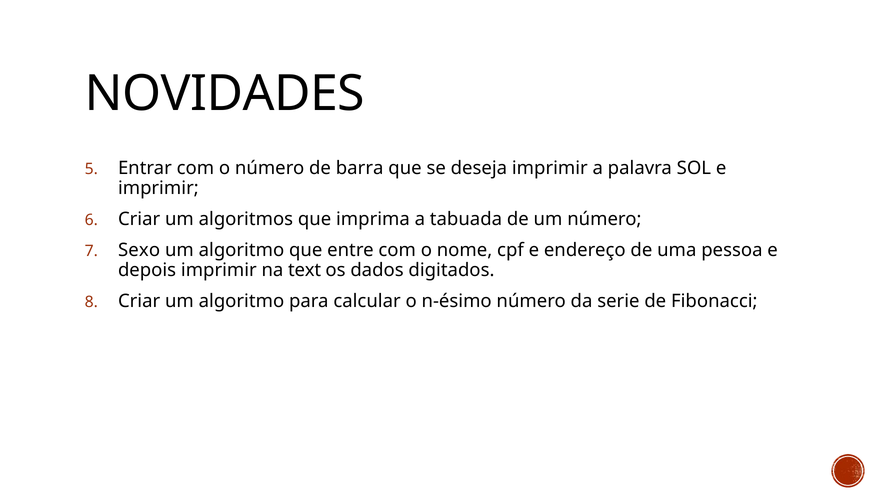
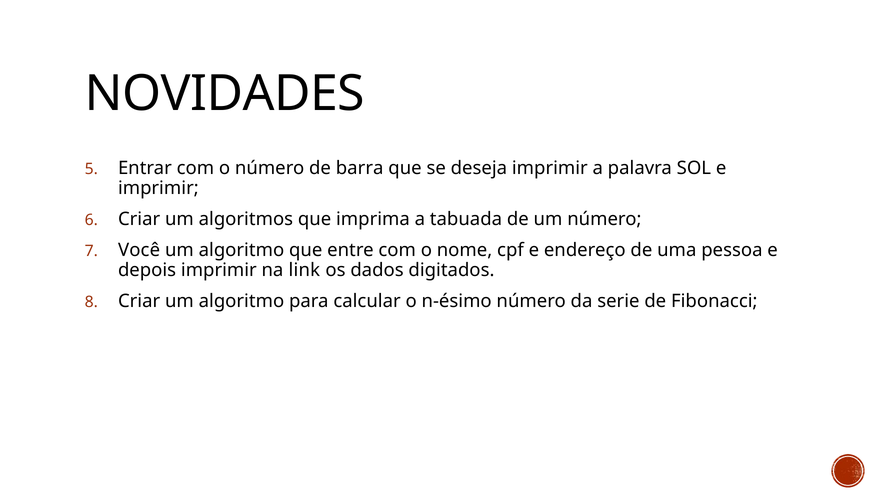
Sexo: Sexo -> Você (139, 250)
text: text -> link (304, 270)
